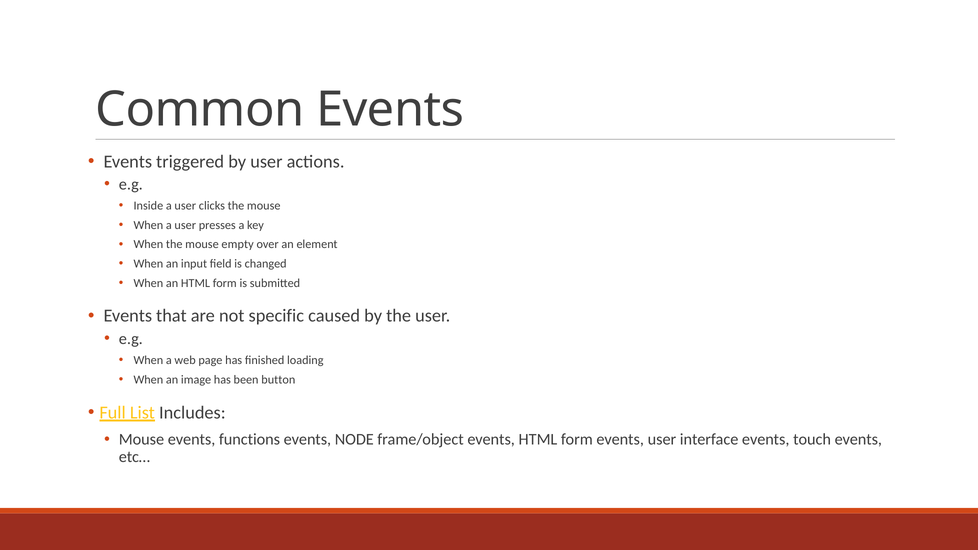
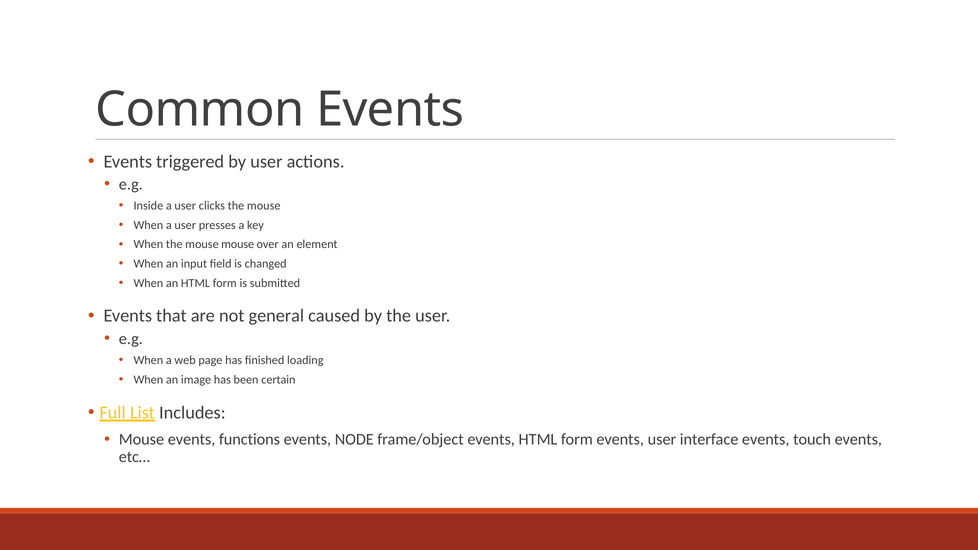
mouse empty: empty -> mouse (238, 245)
specific: specific -> general (276, 316)
button: button -> certain (278, 380)
